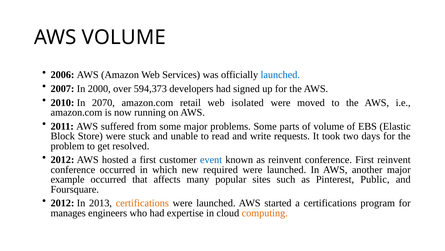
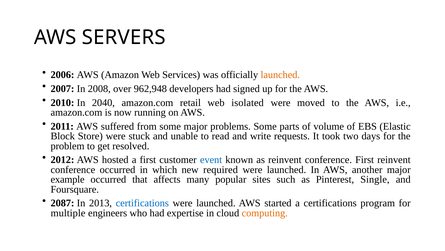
AWS VOLUME: VOLUME -> SERVERS (124, 37)
launched colour: blue -> orange (280, 75)
2000: 2000 -> 2008 (99, 89)
594,373: 594,373 -> 962,948 (150, 89)
2070: 2070 -> 2040 (103, 102)
Public: Public -> Single (375, 179)
2012: 2012 -> 2087 (62, 203)
certifications colour: orange -> blue (142, 203)
manages: manages -> multiple (68, 212)
